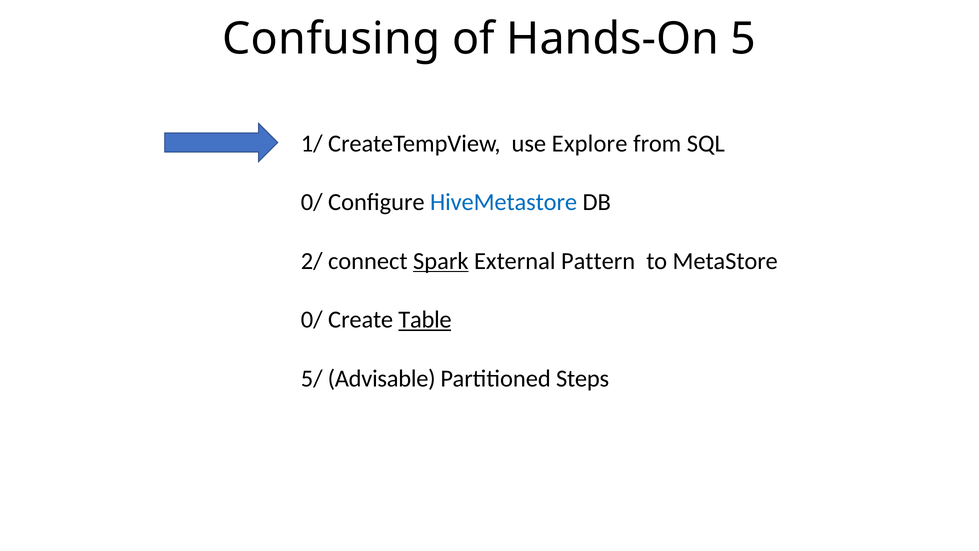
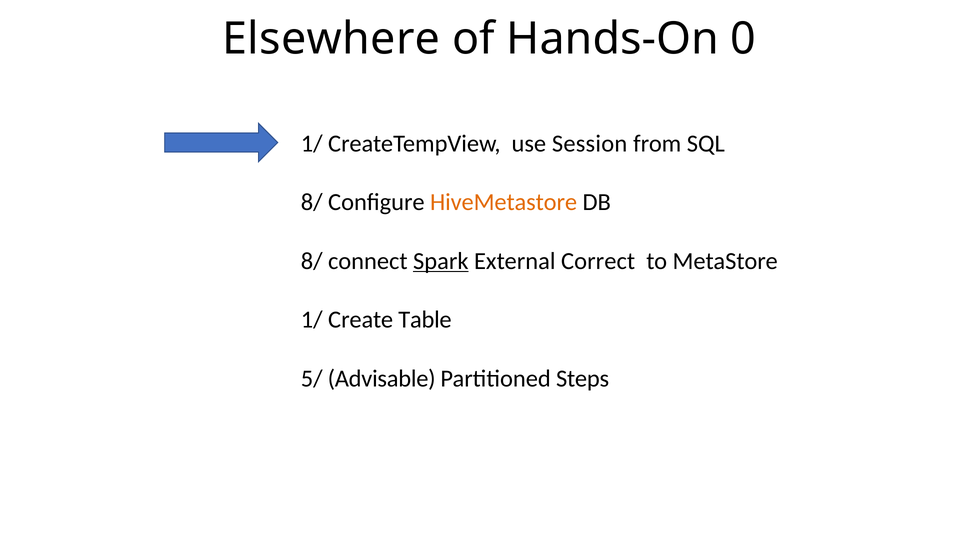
Confusing: Confusing -> Elsewhere (331, 39)
5: 5 -> 0 (743, 39)
Explore: Explore -> Session (590, 143)
0/: 0/ -> 8/ (312, 202)
HiveMetastore colour: blue -> orange (504, 202)
2/: 2/ -> 8/ (312, 261)
Pattern: Pattern -> Correct (598, 261)
0/: 0/ -> 1/ (312, 320)
Table underline: present -> none (425, 320)
